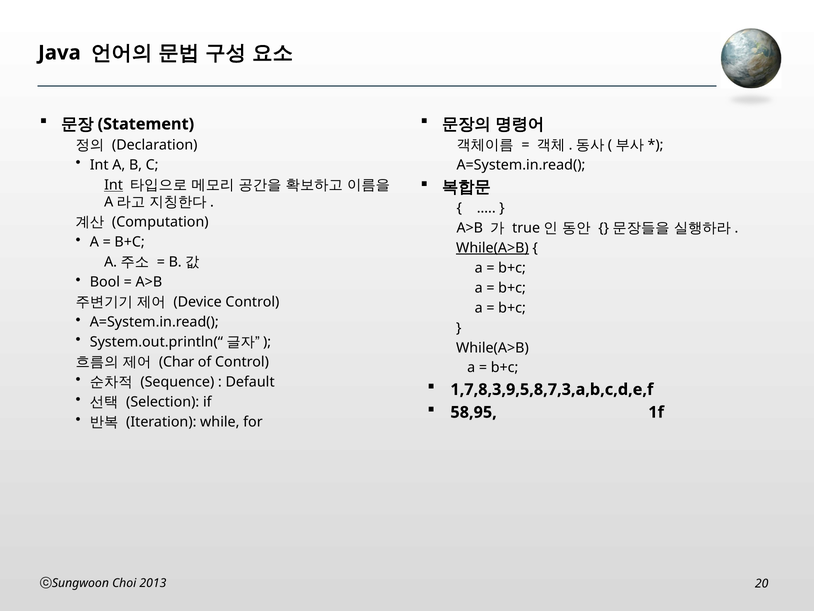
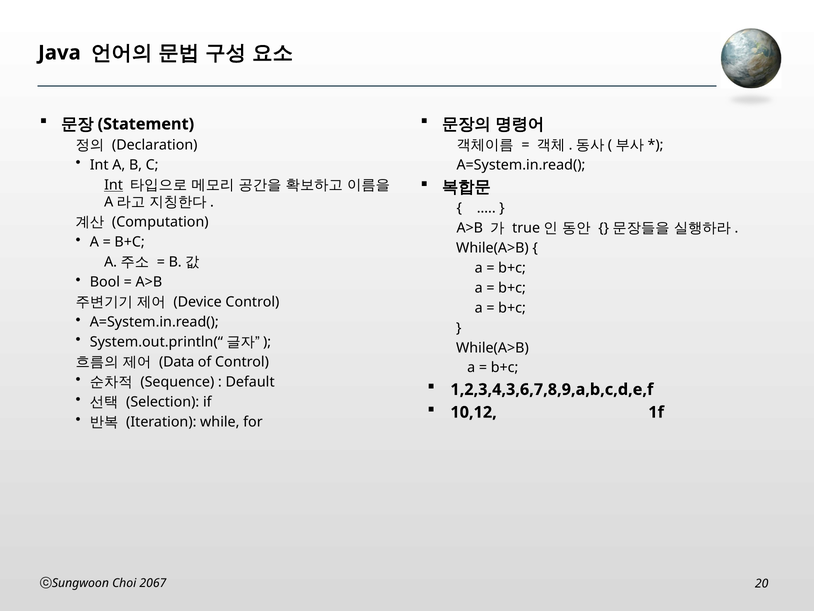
While(A>B underline: present -> none (492, 248)
Char: Char -> Data (177, 362)
1,7,8,3,9,5,8,7,3,a,b,c,d,e,f: 1,7,8,3,9,5,8,7,3,a,b,c,d,e,f -> 1,2,3,4,3,6,7,8,9,a,b,c,d,e,f (552, 389)
58,95: 58,95 -> 10,12 (474, 412)
2013: 2013 -> 2067 (153, 583)
